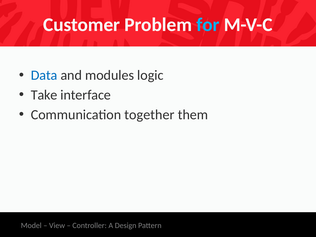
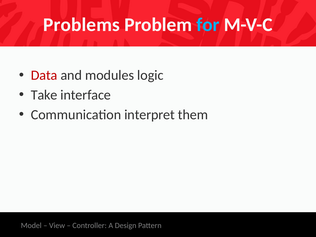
Customer: Customer -> Problems (82, 25)
Data colour: blue -> red (44, 75)
together: together -> interpret (150, 115)
